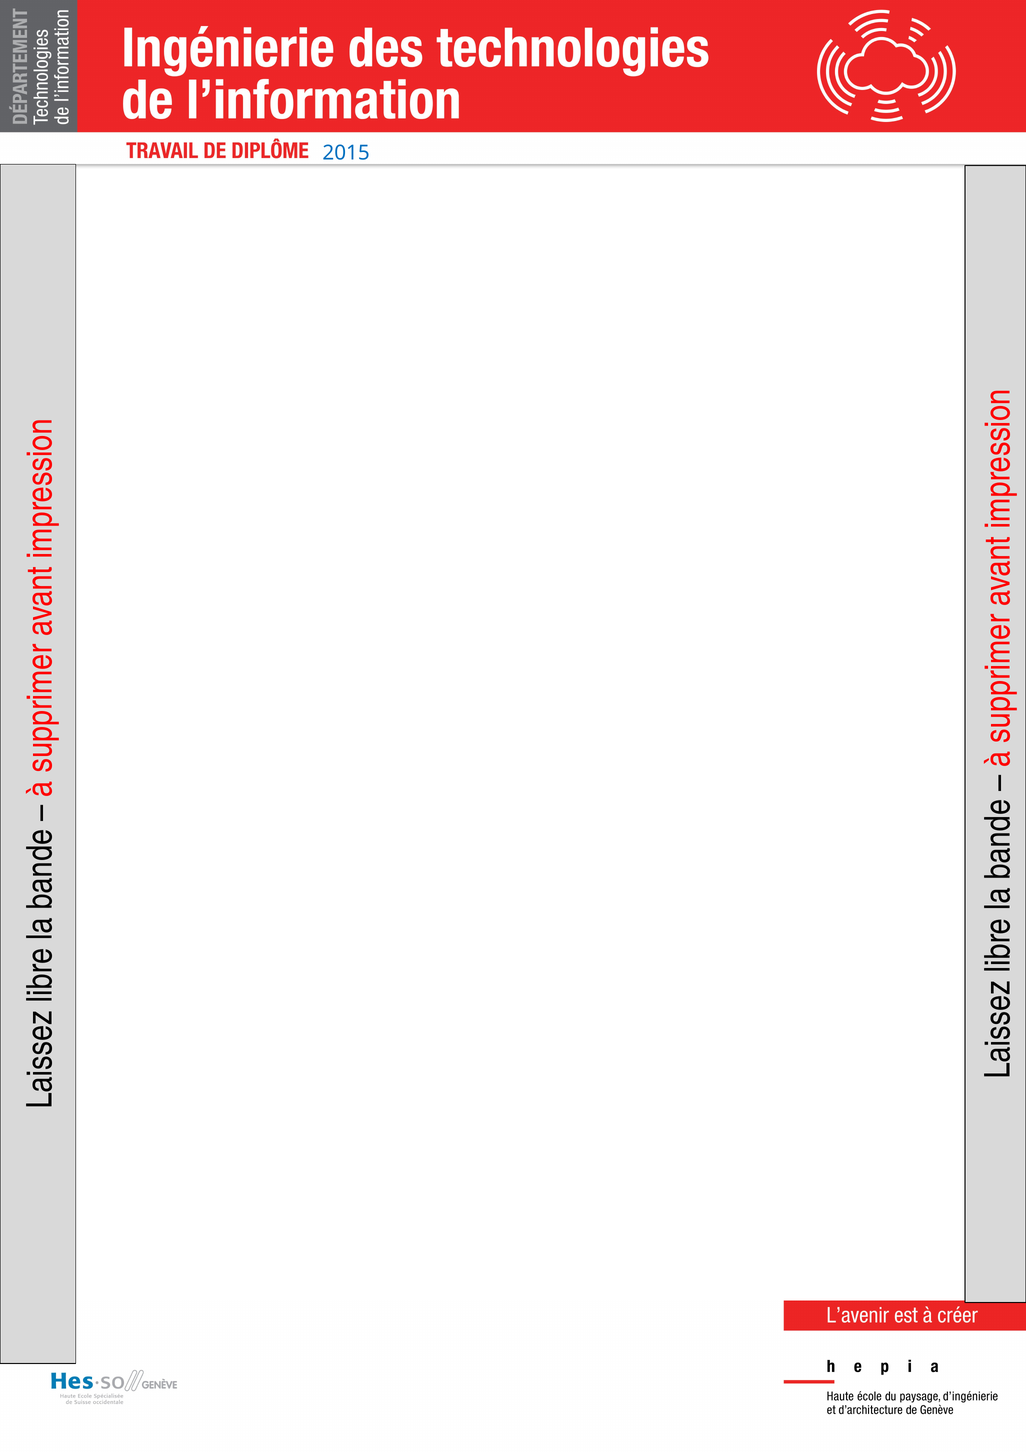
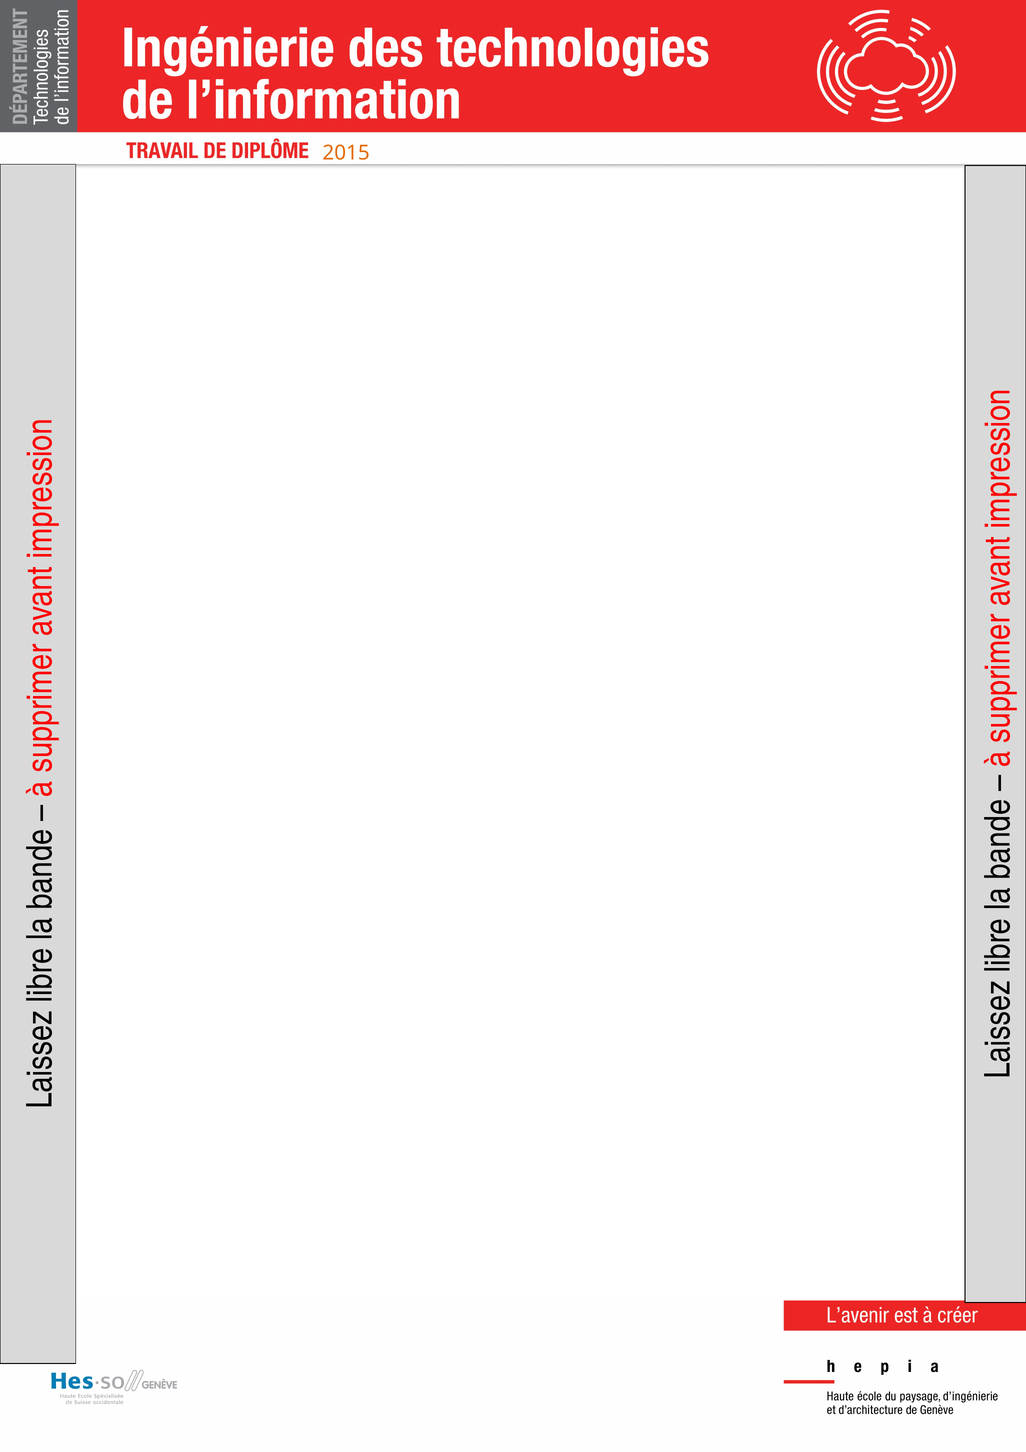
2015 colour: blue -> orange (346, 153)
